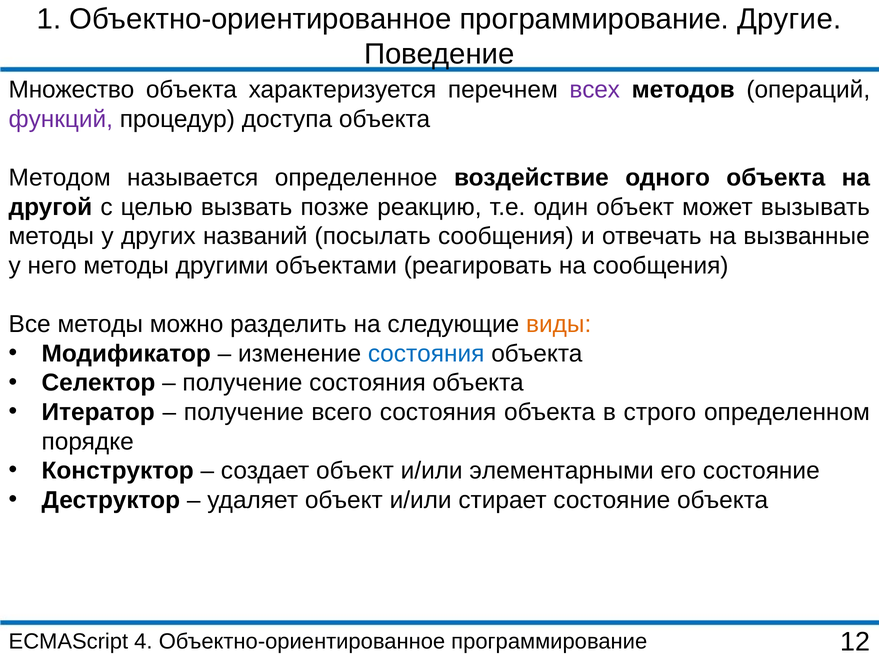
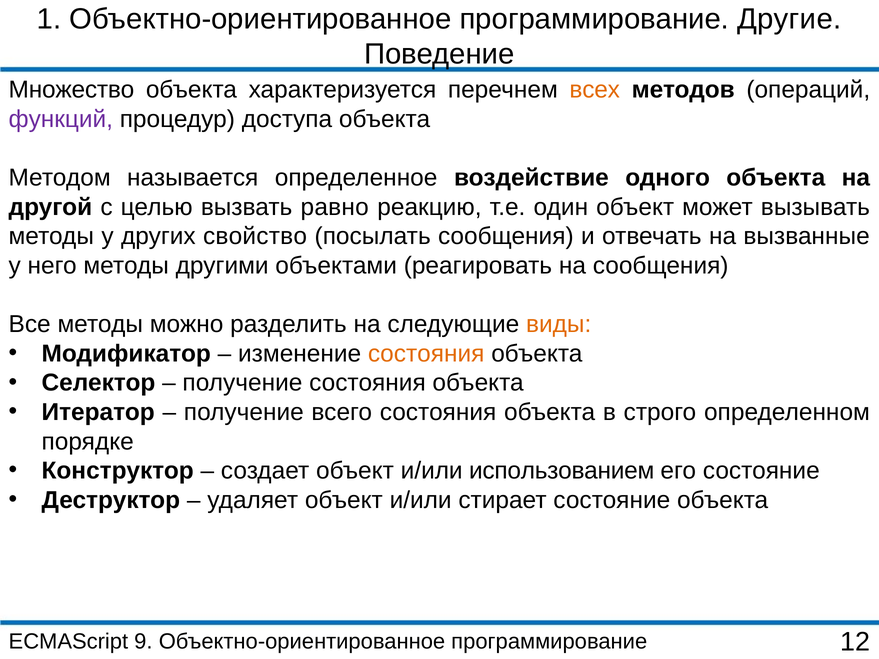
всех colour: purple -> orange (595, 90)
позже: позже -> равно (335, 207)
названий: названий -> свойство (255, 236)
состояния colour: blue -> orange (426, 354)
элементарными: элементарными -> использованием (562, 471)
4: 4 -> 9 (143, 642)
